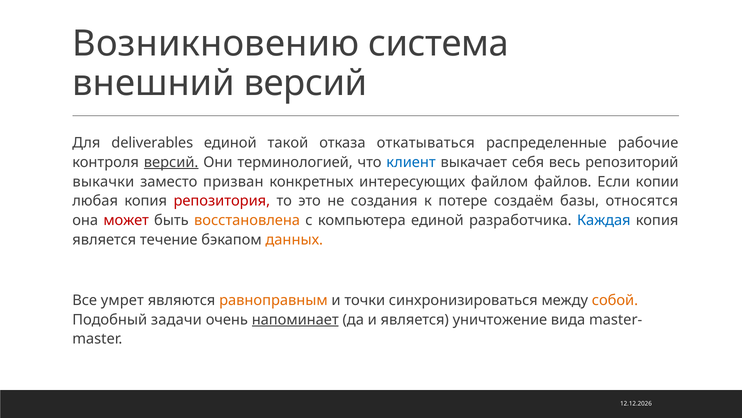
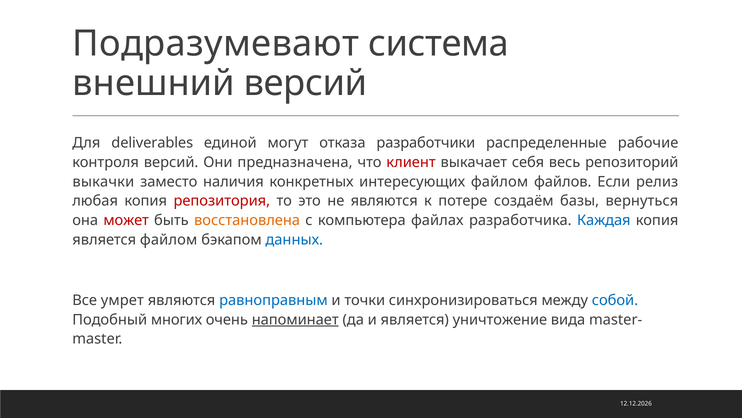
Возникновению: Возникновению -> Подразумевают (216, 44)
такой: такой -> могут (288, 143)
откатываться: откатываться -> разработчики (426, 143)
версий underline: present -> none (171, 162)
терминологией: терминологией -> предназначена (295, 162)
клиент colour: blue -> red (411, 162)
призван: призван -> наличия (233, 181)
копии: копии -> релиз (657, 181)
не создания: создания -> являются (384, 201)
относятся: относятся -> вернуться (642, 201)
компьютера единой: единой -> файлах (437, 220)
является течение: течение -> файлом (169, 240)
данных colour: orange -> blue (294, 240)
равноправным colour: orange -> blue (273, 300)
собой colour: orange -> blue (615, 300)
задачи: задачи -> многих (177, 319)
